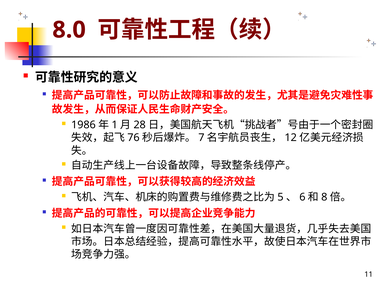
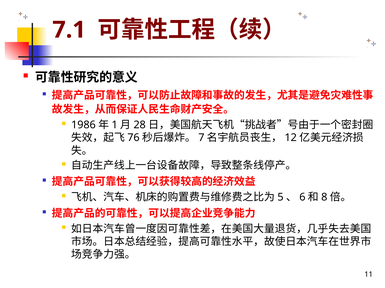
8.0: 8.0 -> 7.1 (69, 30)
